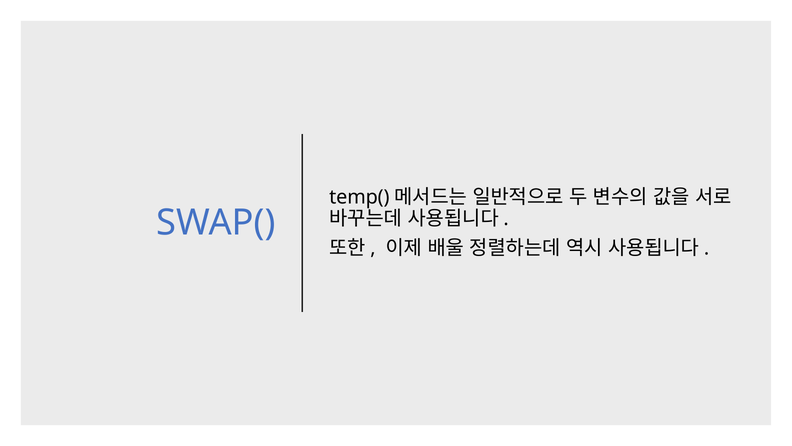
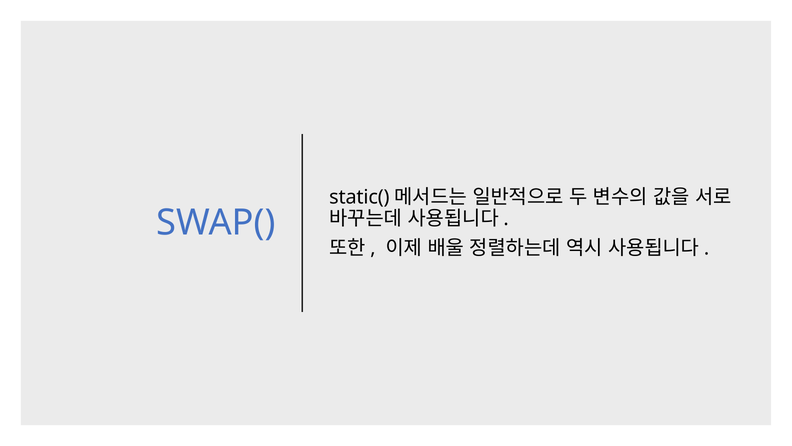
temp(: temp( -> static( (359, 197)
